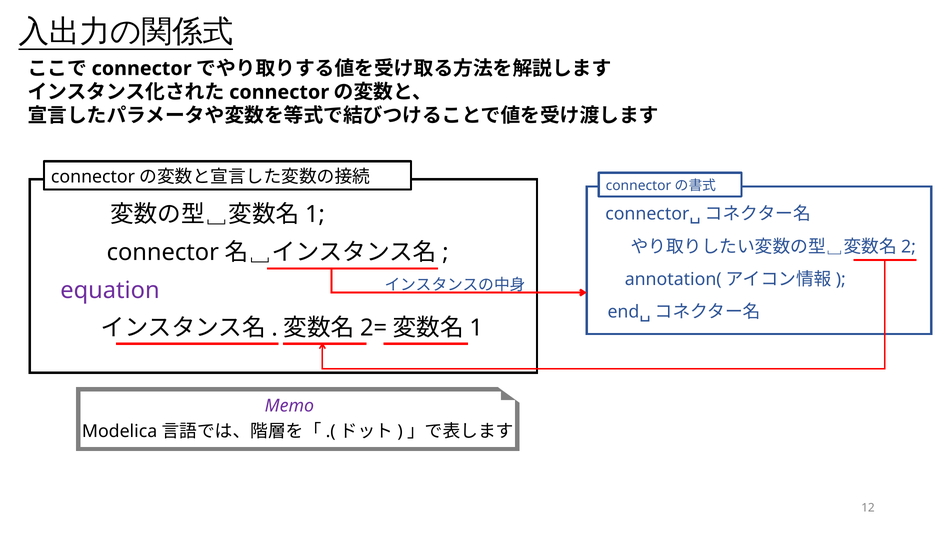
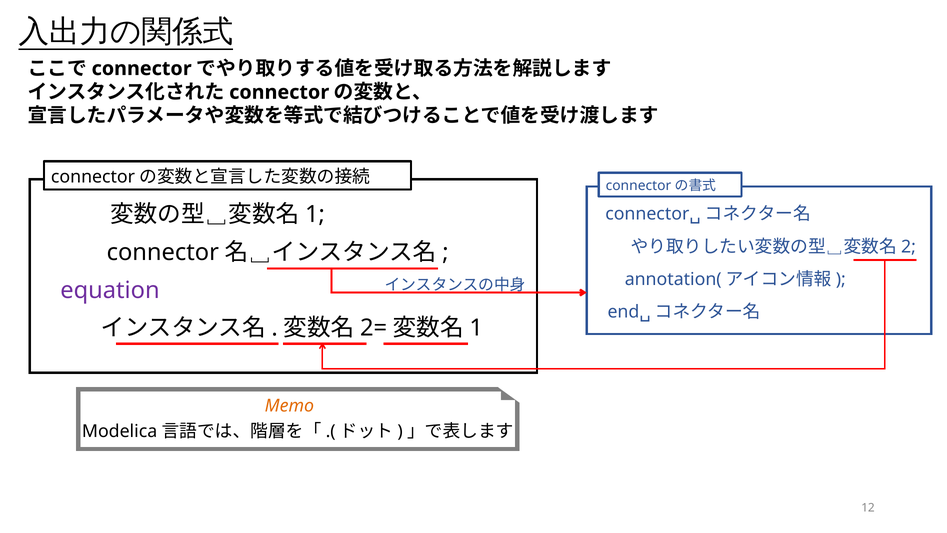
Memo colour: purple -> orange (289, 406)
